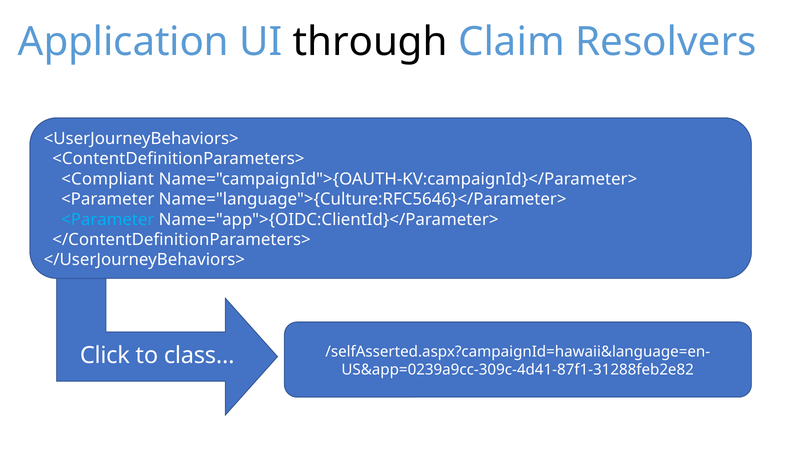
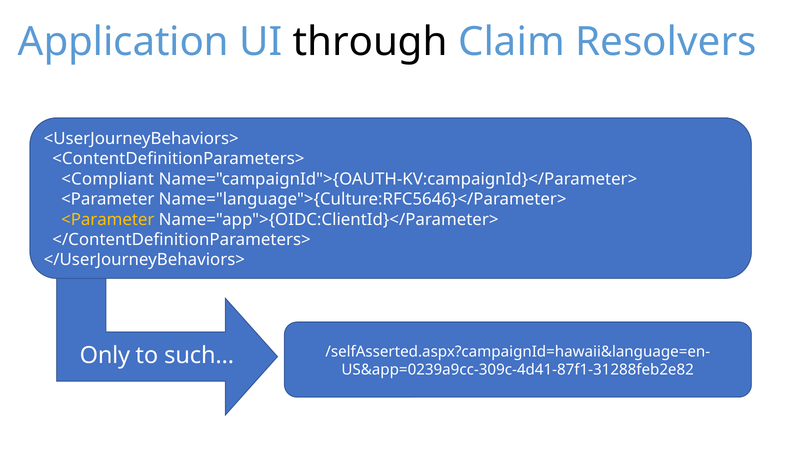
<Parameter colour: light blue -> yellow (108, 220)
Click: Click -> Only (105, 356)
class…: class… -> such… (199, 356)
